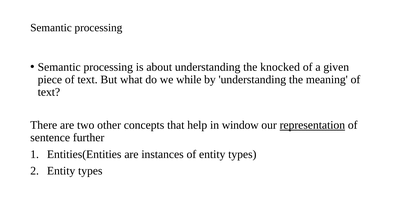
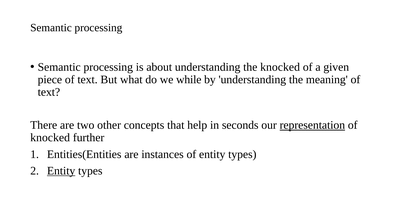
window: window -> seconds (240, 125)
sentence: sentence -> knocked (50, 138)
Entity underline: none -> present (61, 171)
